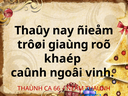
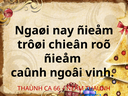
Thaûy: Thaûy -> Ngaøi (32, 31)
giaùng: giaùng -> chieân (68, 45)
khaép: khaép -> ñieåm (62, 59)
